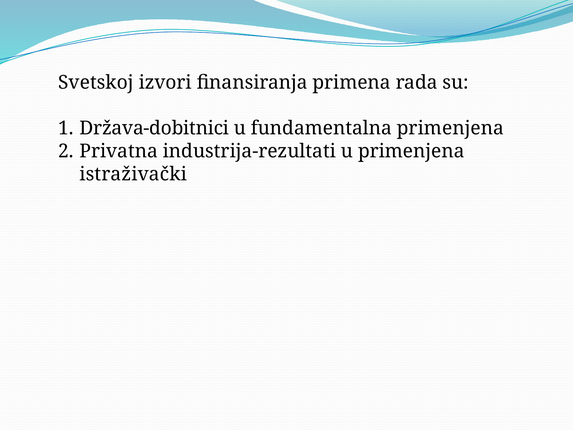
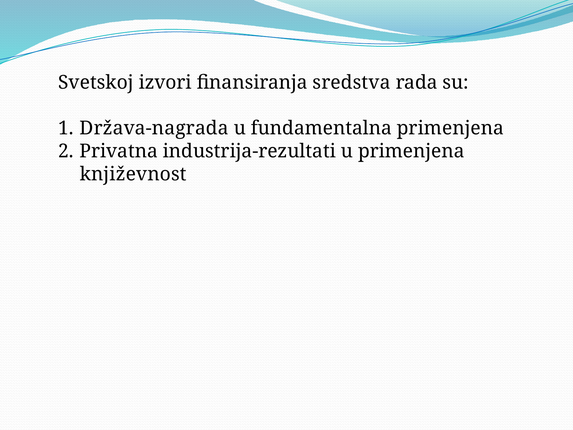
primena: primena -> sredstva (352, 82)
Država-dobitnici: Država-dobitnici -> Država-nagrada (154, 128)
istraživački: istraživački -> književnost (133, 174)
